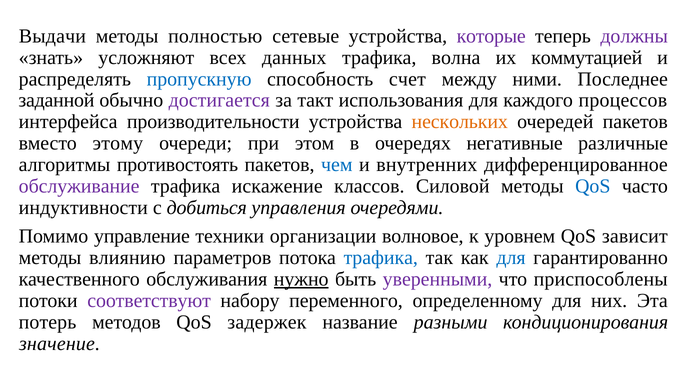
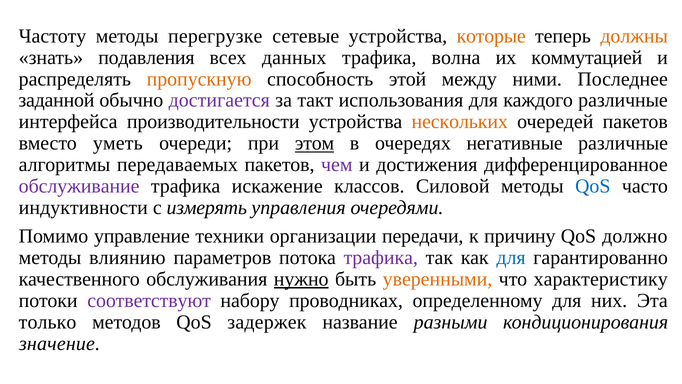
Выдачи: Выдачи -> Частоту (53, 36)
полностью: полностью -> перегрузке (215, 36)
которые colour: purple -> orange (491, 36)
должны colour: purple -> orange (634, 36)
усложняют: усложняют -> подавления (146, 57)
пропускную colour: blue -> orange (199, 79)
счет: счет -> этой (408, 79)
каждого процессов: процессов -> различные (623, 100)
этому: этому -> уметь (118, 143)
этом underline: none -> present (315, 143)
противостоять: противостоять -> передаваемых (177, 165)
чем colour: blue -> purple (337, 165)
внутренних: внутренних -> достижения (427, 165)
добиться: добиться -> измерять (207, 208)
волновое: волновое -> передачи (423, 236)
уровнем: уровнем -> причину (520, 236)
зависит: зависит -> должно (635, 236)
трафика colour: blue -> purple (381, 258)
уверенными colour: purple -> orange (437, 279)
приспособлены: приспособлены -> характеристику (601, 279)
переменного: переменного -> проводниках (346, 300)
потерь: потерь -> только (48, 322)
